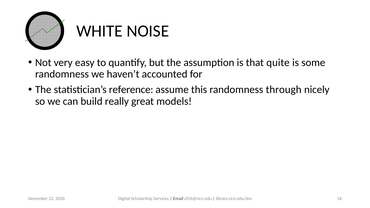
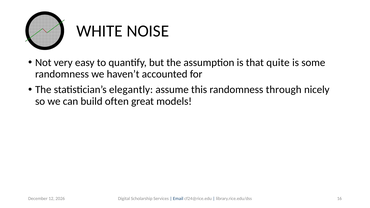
reference: reference -> elegantly (131, 90)
really: really -> often (117, 101)
